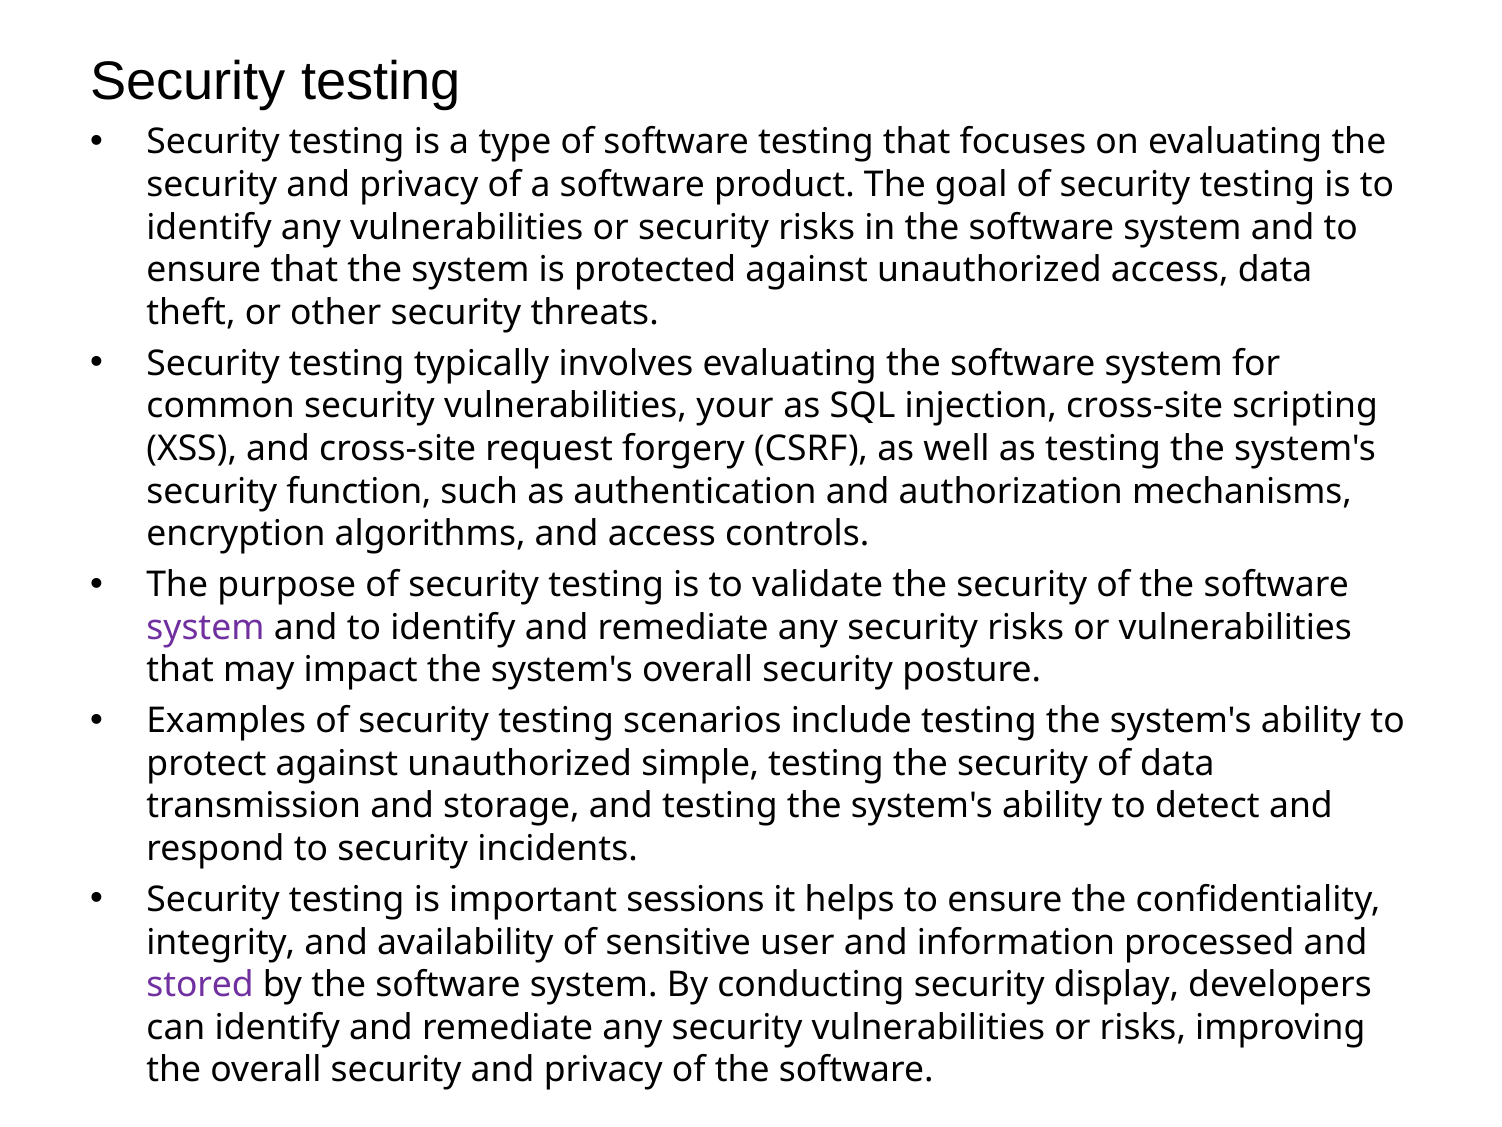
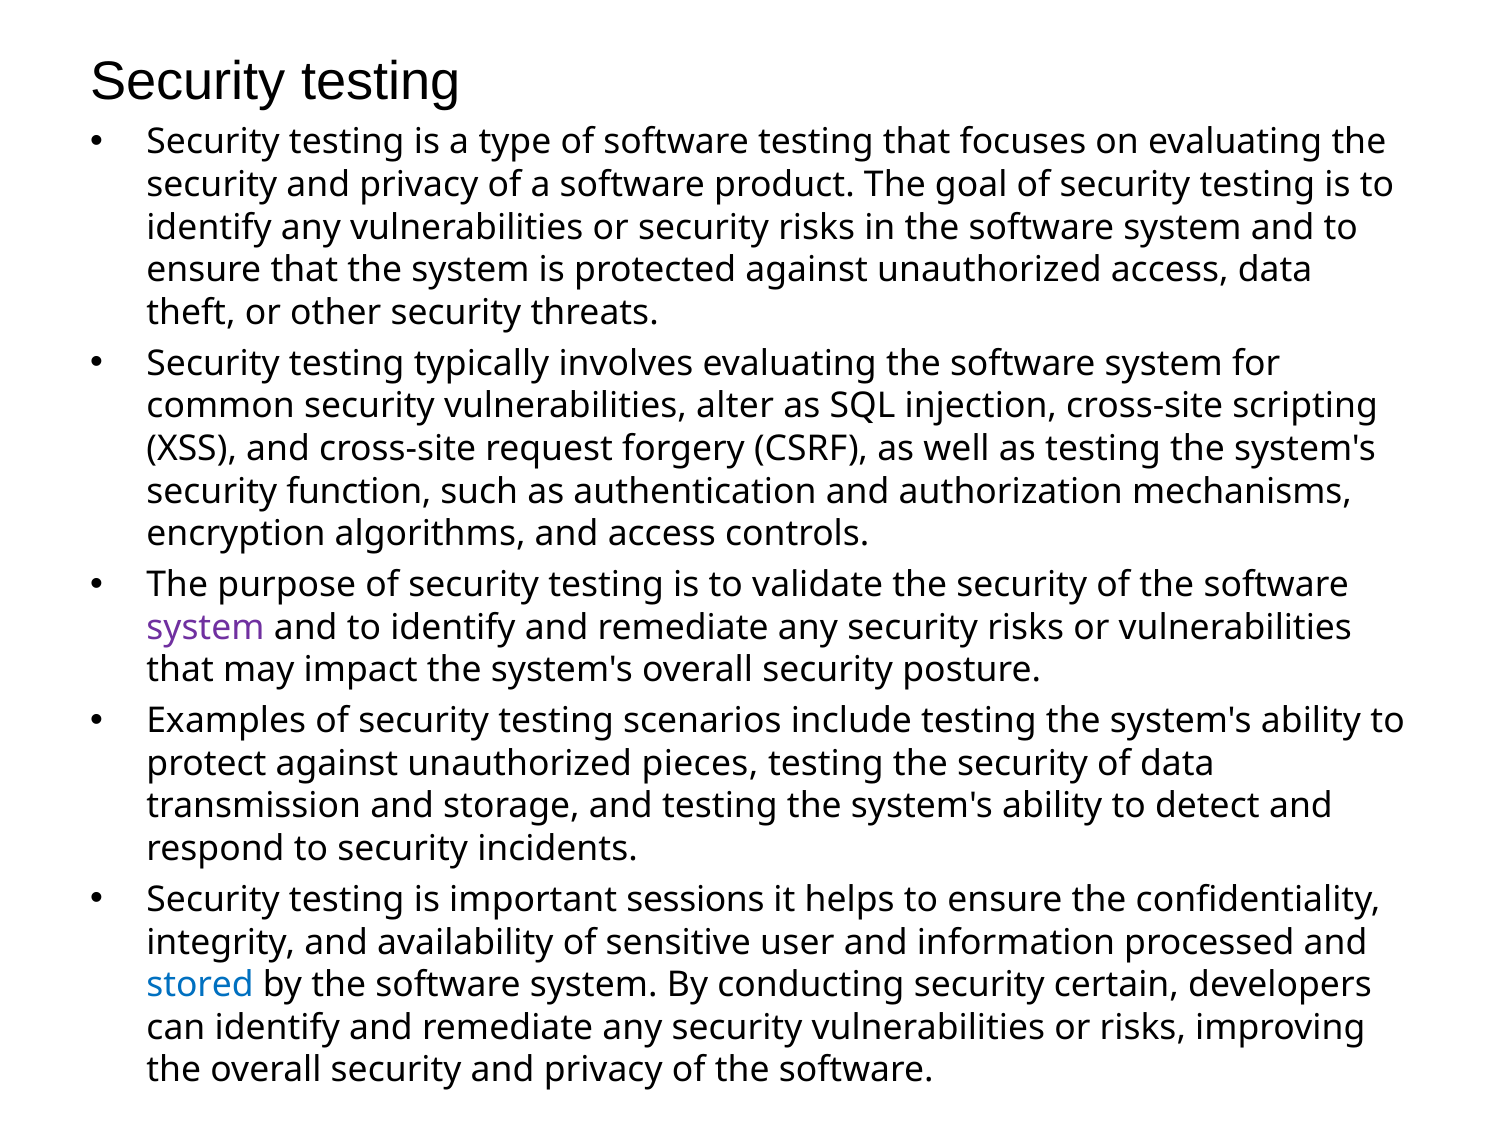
your: your -> alter (735, 406)
simple: simple -> pieces (700, 763)
stored colour: purple -> blue (200, 985)
display: display -> certain (1116, 985)
